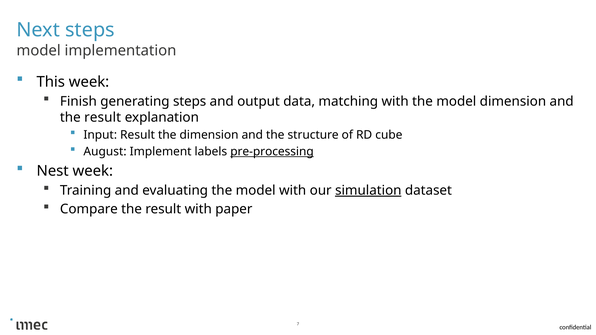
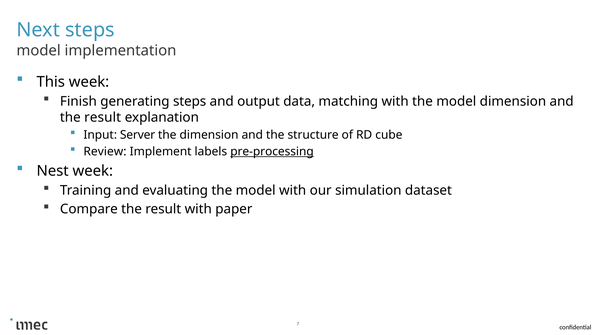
Input Result: Result -> Server (138, 135)
August: August -> Review (105, 152)
simulation underline: present -> none (368, 191)
